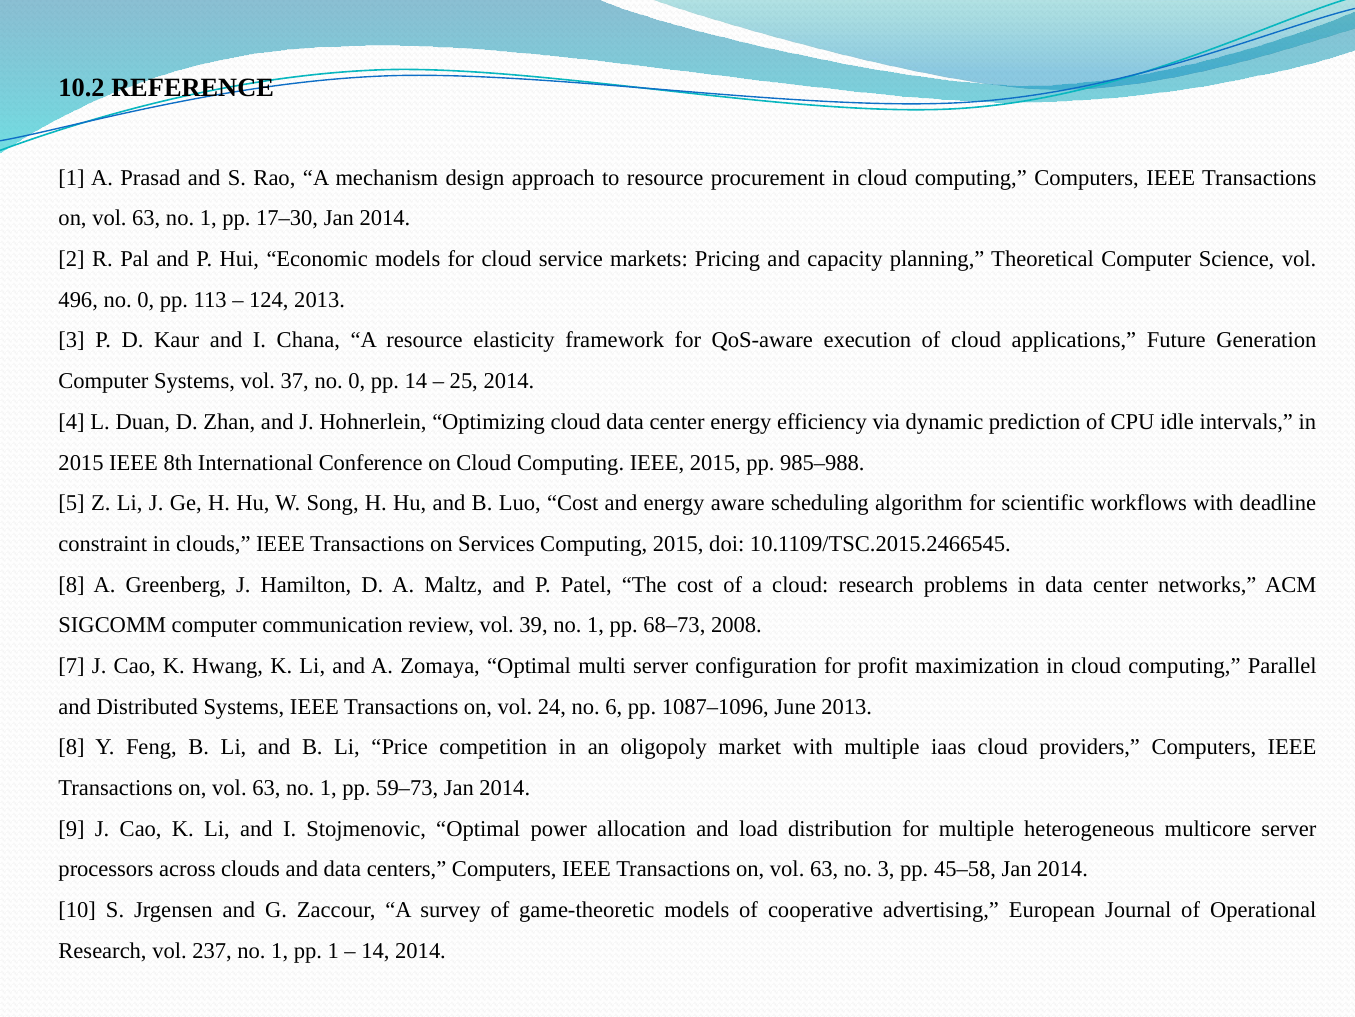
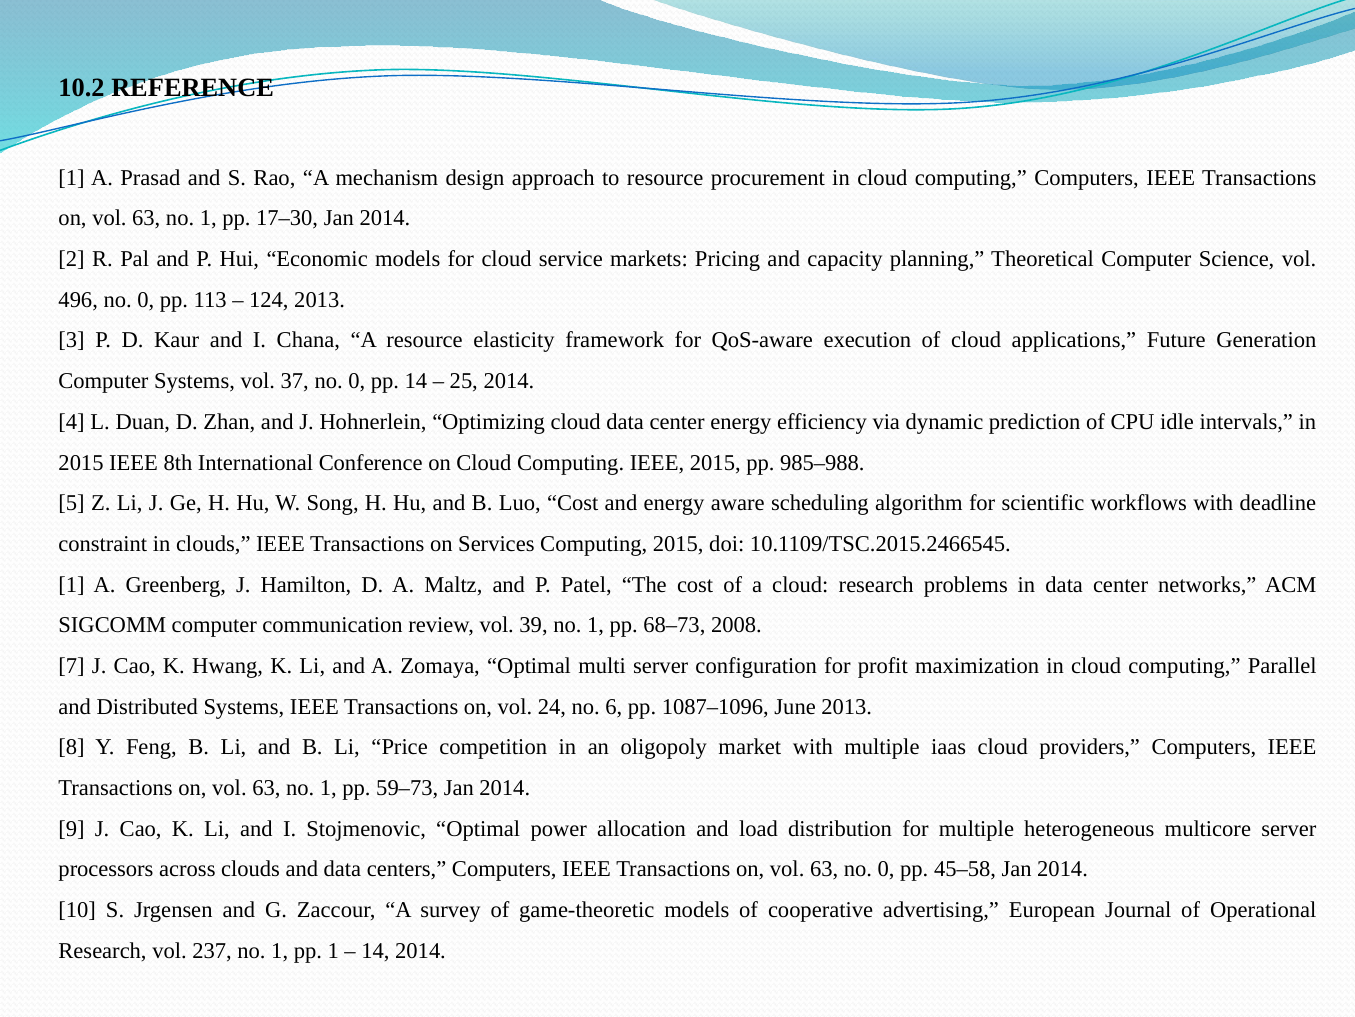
8: 8 -> 1 (72, 584)
63 no 3: 3 -> 0 (886, 869)
